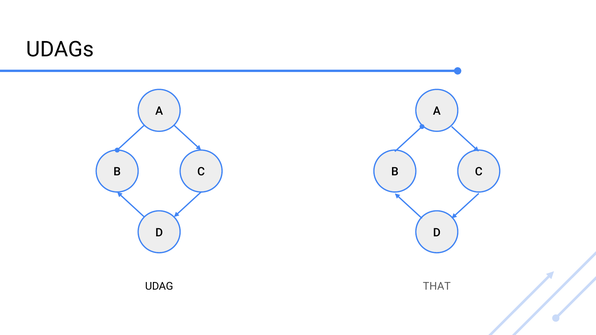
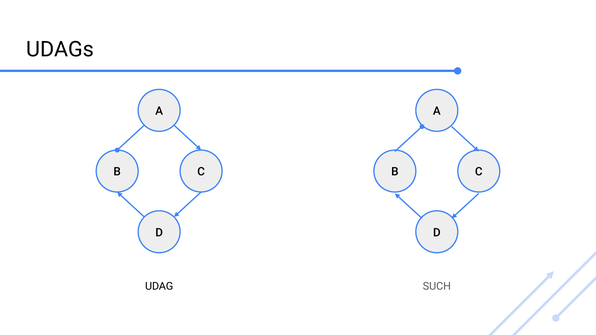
THAT: THAT -> SUCH (437, 287)
